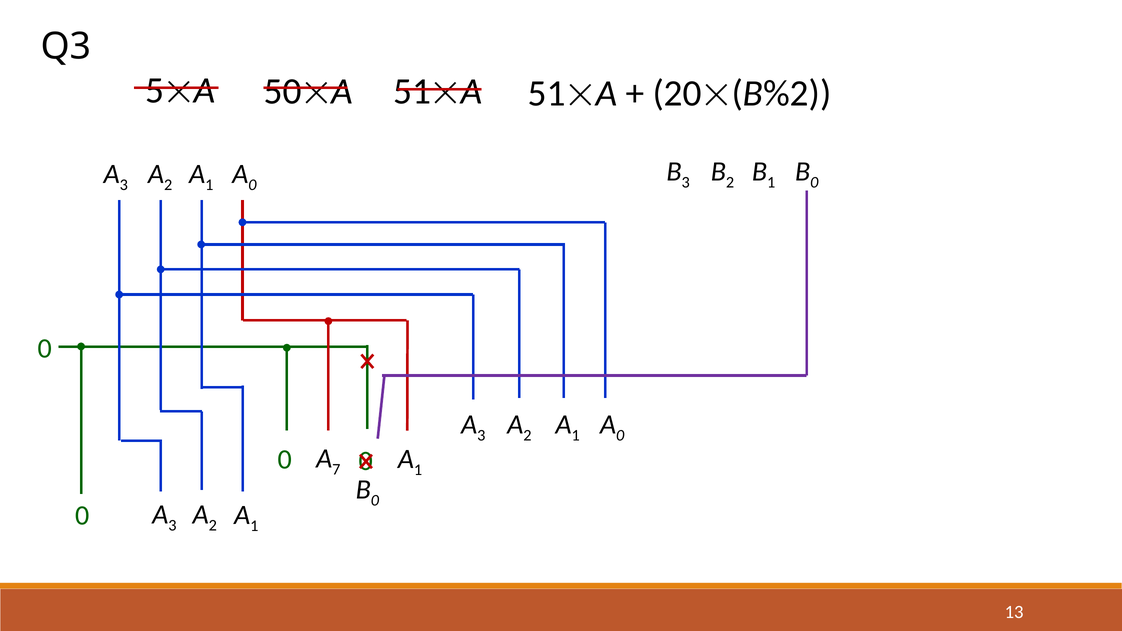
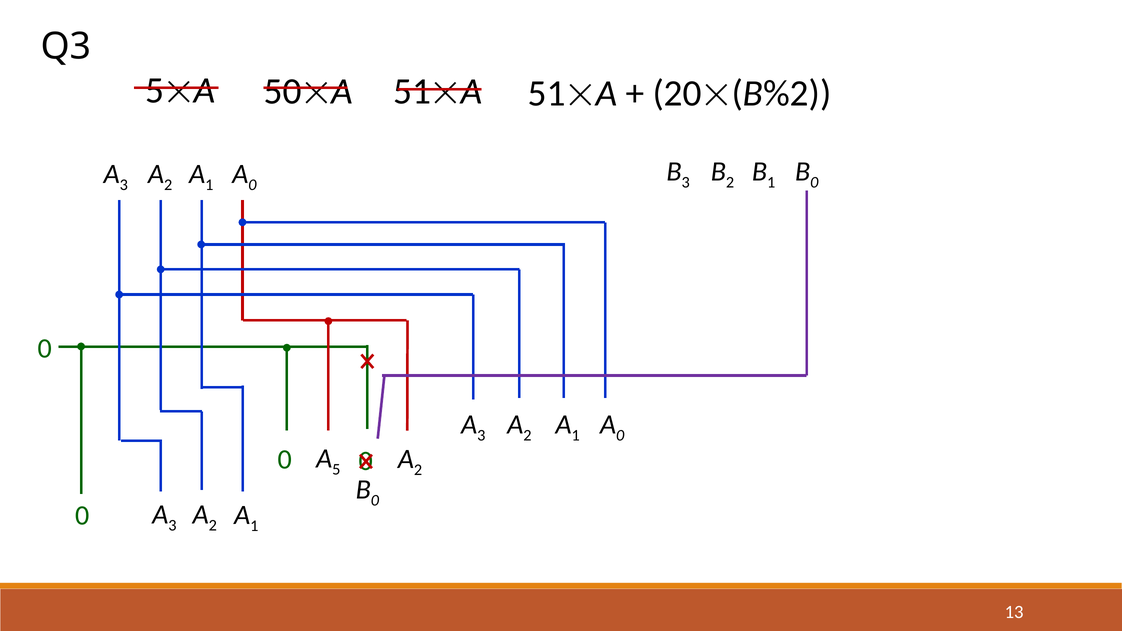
7: 7 -> 5 (336, 470)
1: 1 -> 2 (418, 470)
